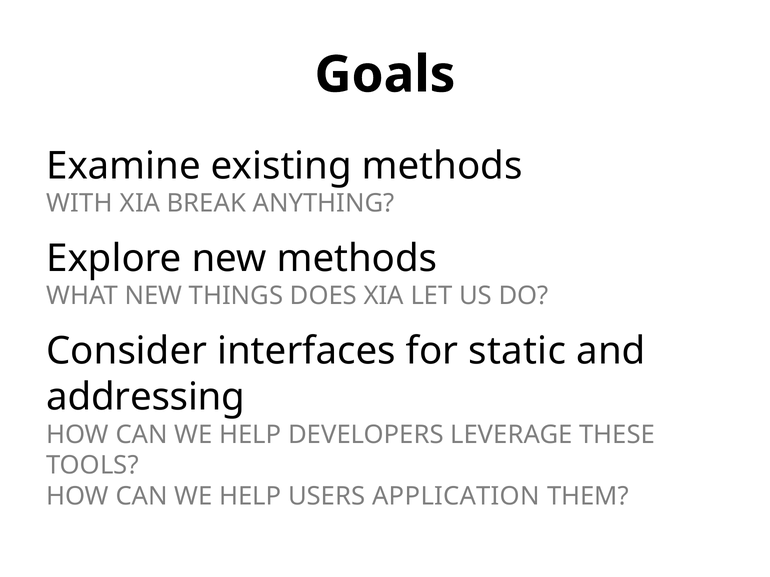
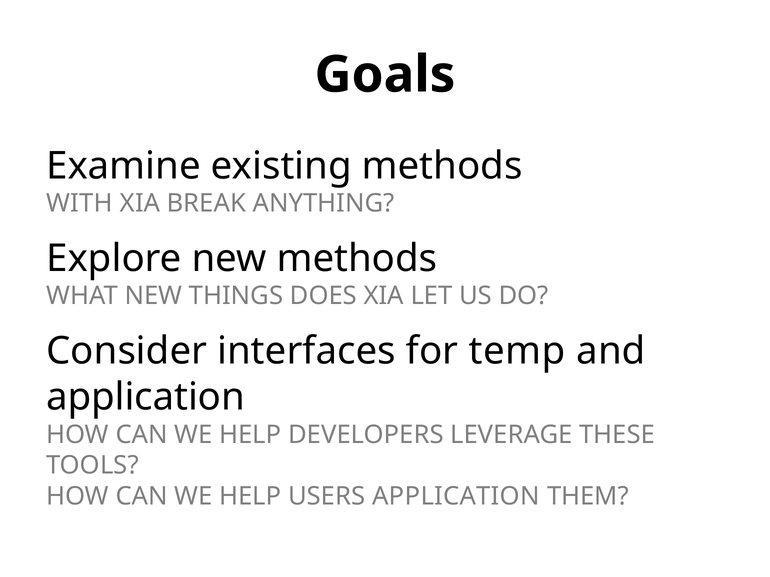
static: static -> temp (517, 351)
addressing: addressing -> application (146, 398)
